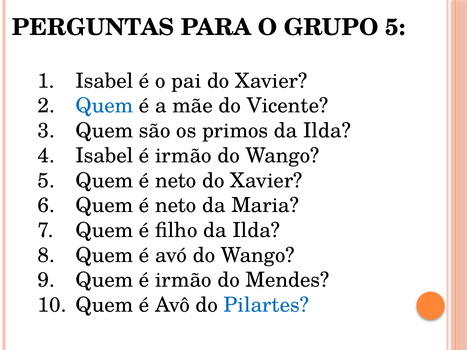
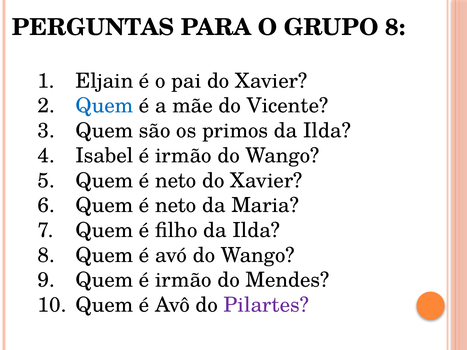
GRUPO 5: 5 -> 8 (395, 28)
Isabel: Isabel -> Eljain (104, 81)
Pilartes colour: blue -> purple (266, 305)
